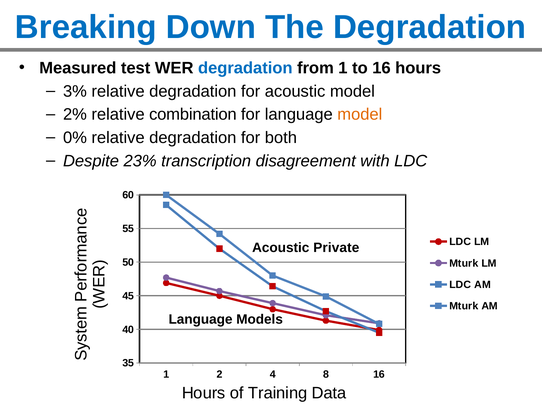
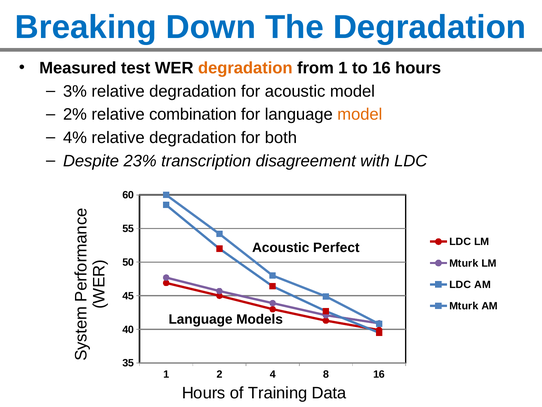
degradation colour: blue -> orange (245, 68)
0%: 0% -> 4% (75, 138)
Private: Private -> Perfect (336, 247)
